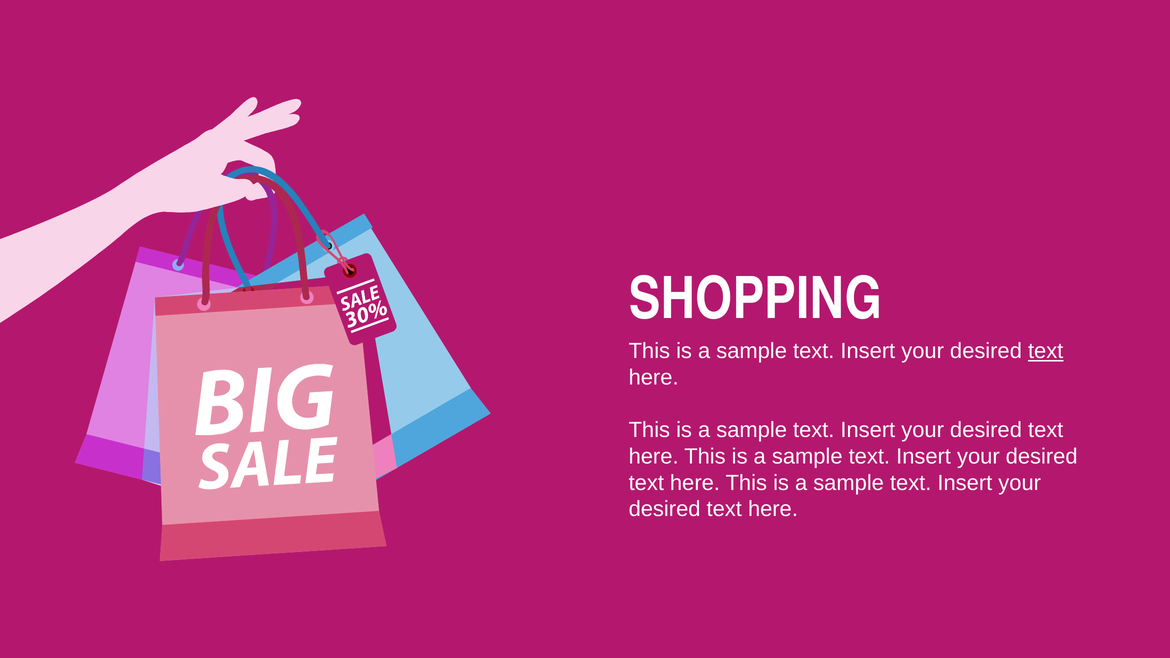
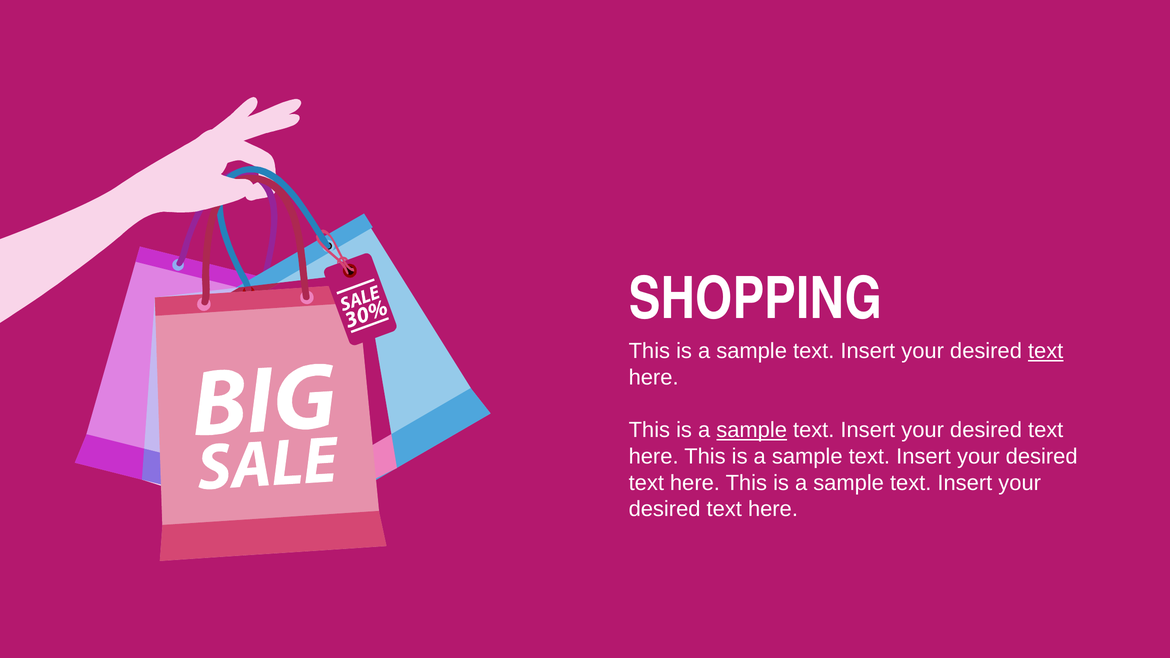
sample underline: none -> present (752, 430)
